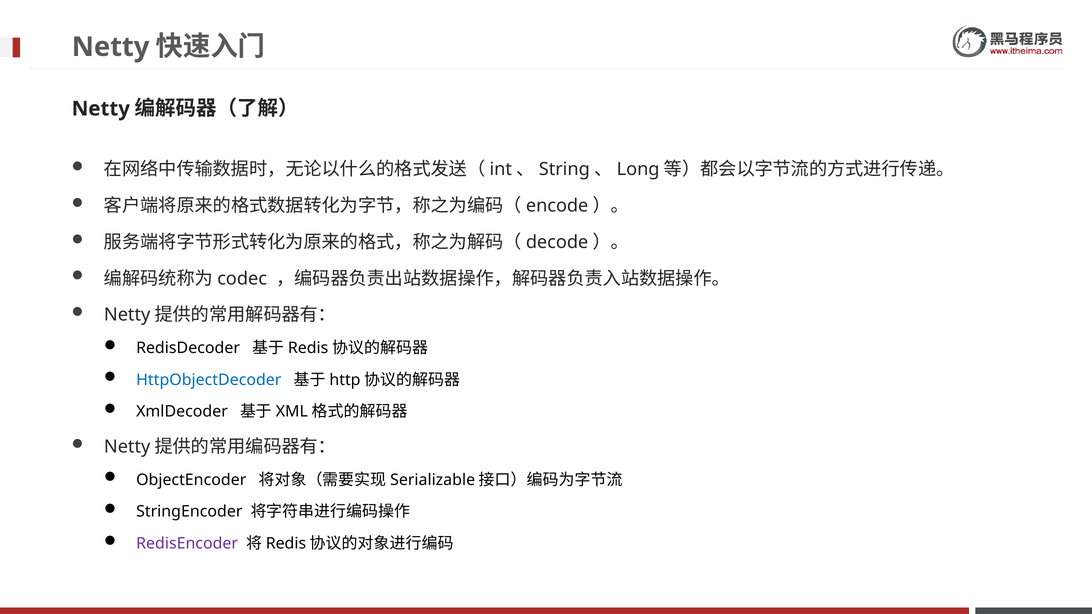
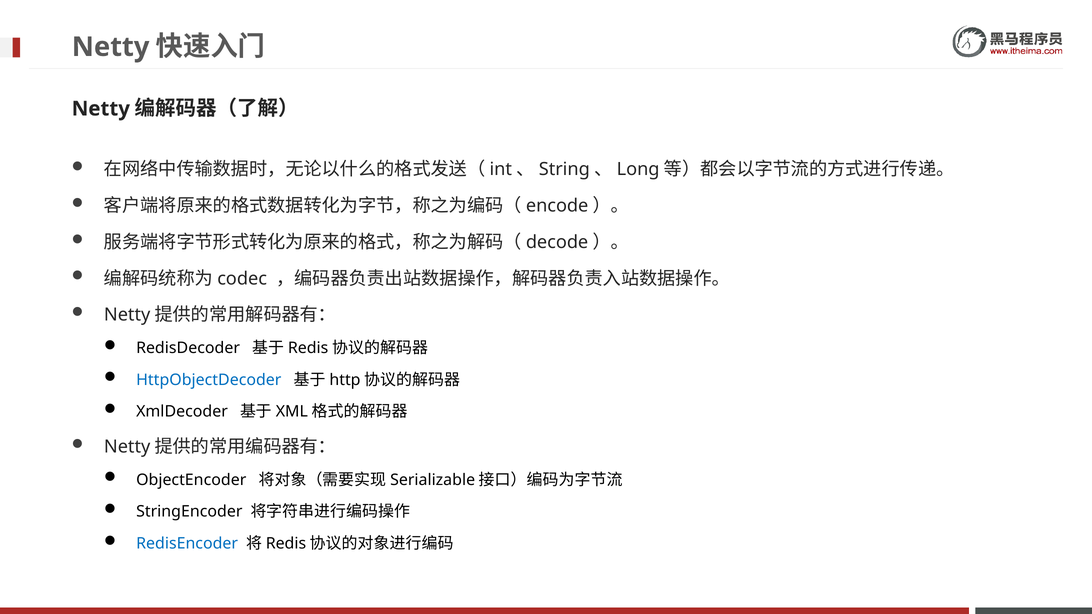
RedisEncoder colour: purple -> blue (187, 544)
